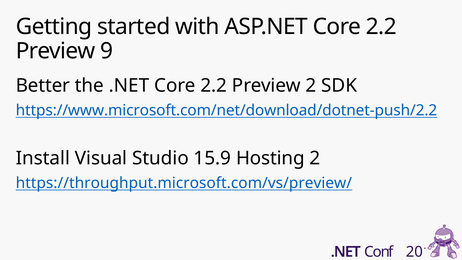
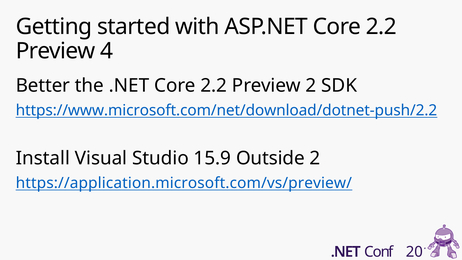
9: 9 -> 4 (107, 51)
Hosting: Hosting -> Outside (270, 158)
https://throughput.microsoft.com/vs/preview/: https://throughput.microsoft.com/vs/preview/ -> https://application.microsoft.com/vs/preview/ (184, 183)
